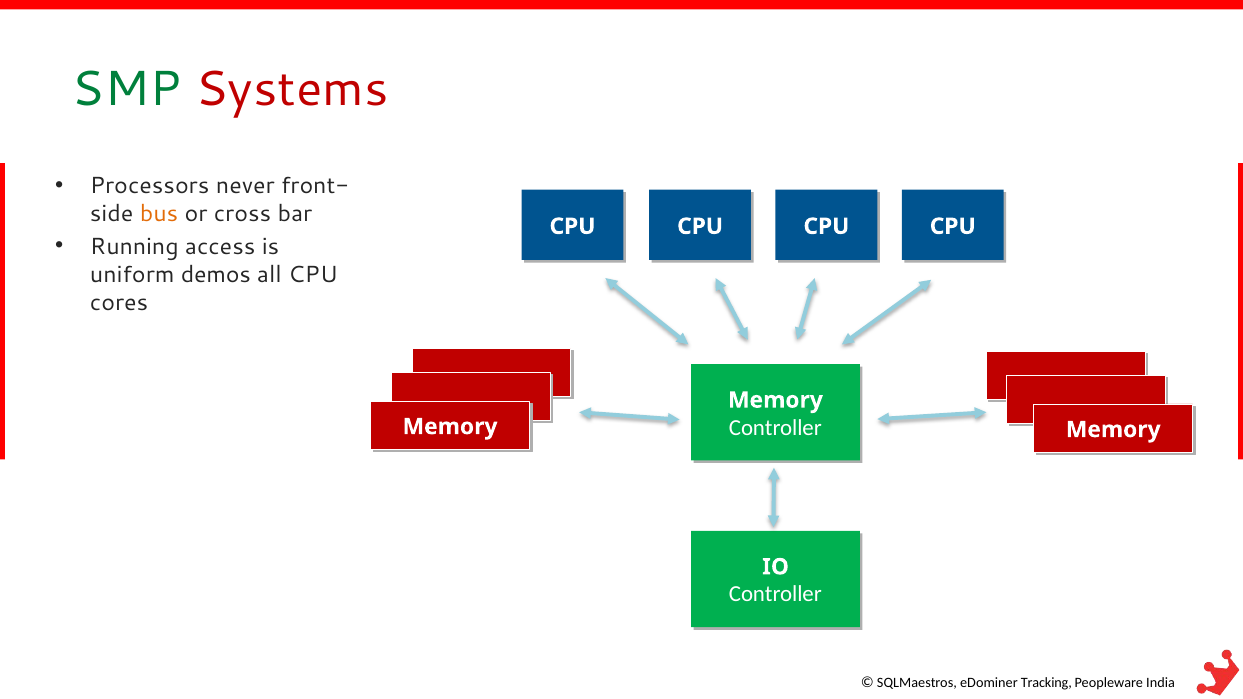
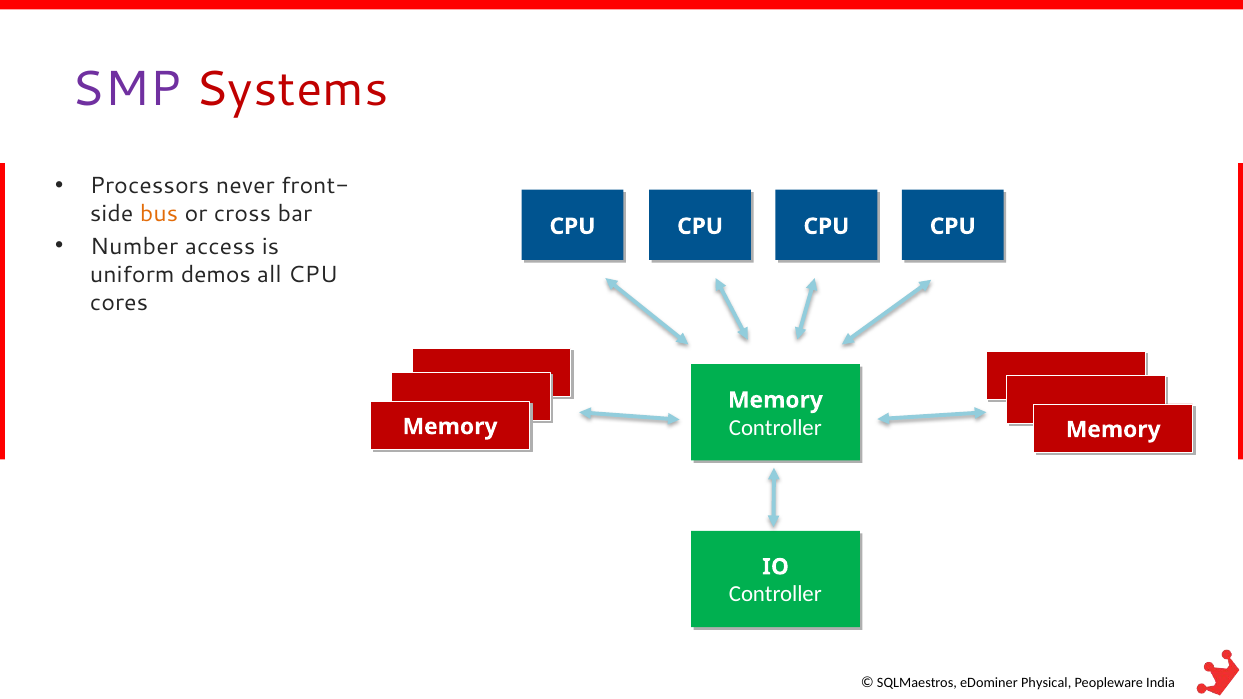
SMP colour: green -> purple (127, 90)
Running: Running -> Number (134, 246)
Tracking: Tracking -> Physical (1046, 683)
